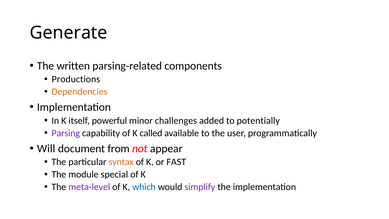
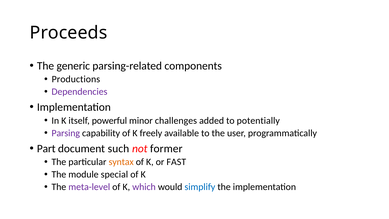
Generate: Generate -> Proceeds (68, 33)
written: written -> generic (73, 66)
Dependencies colour: orange -> purple (79, 92)
called: called -> freely (151, 133)
Will: Will -> Part (46, 148)
from: from -> such (118, 148)
appear: appear -> former (166, 148)
which colour: blue -> purple (144, 187)
simplify colour: purple -> blue (200, 187)
